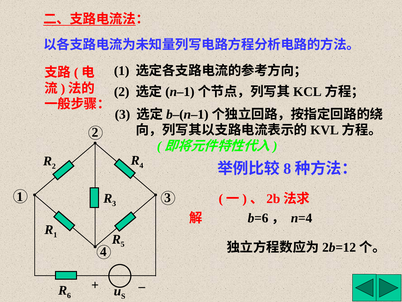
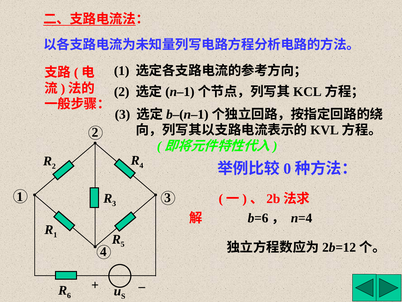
8: 8 -> 0 (287, 168)
